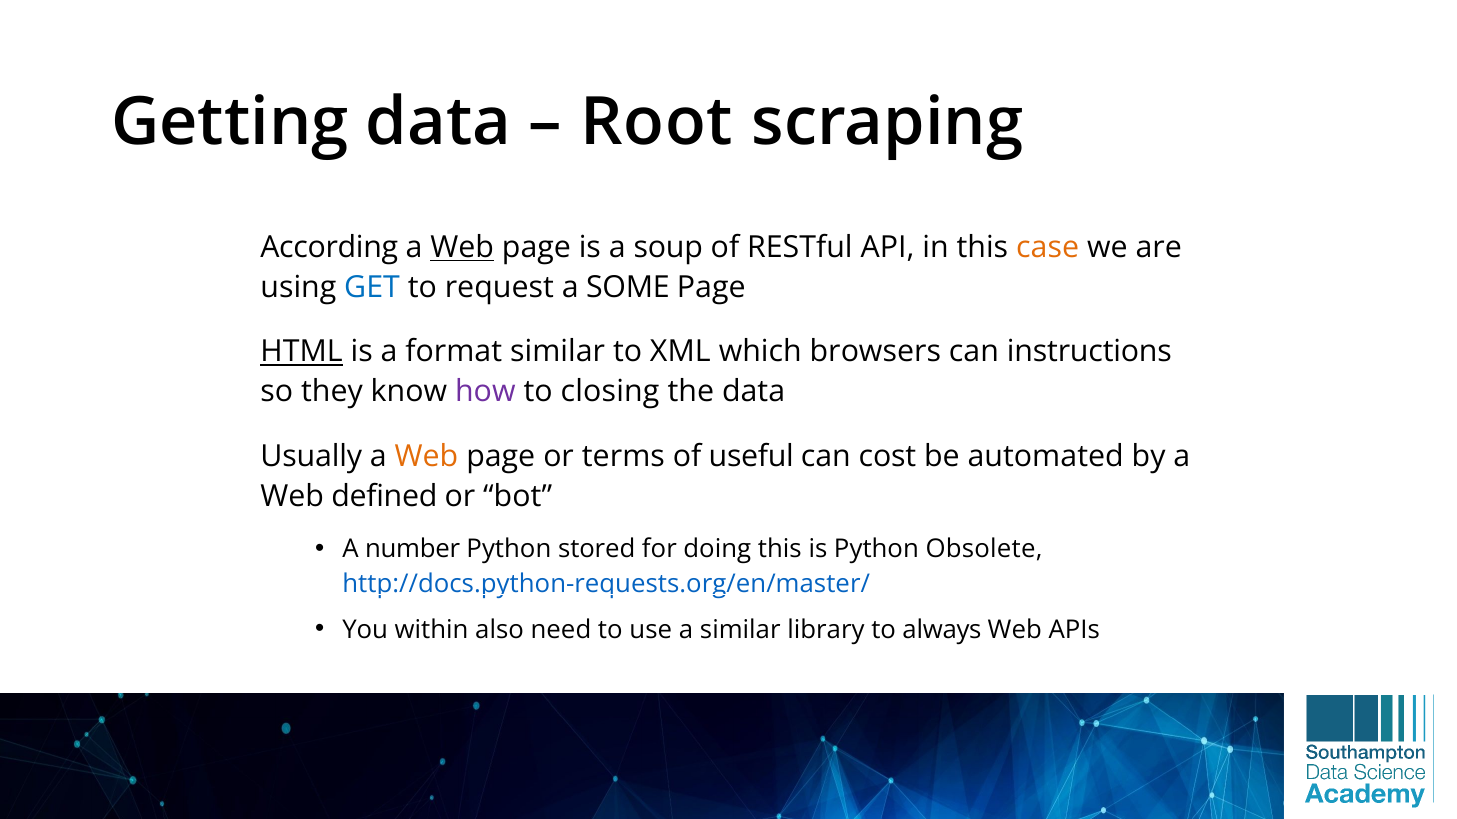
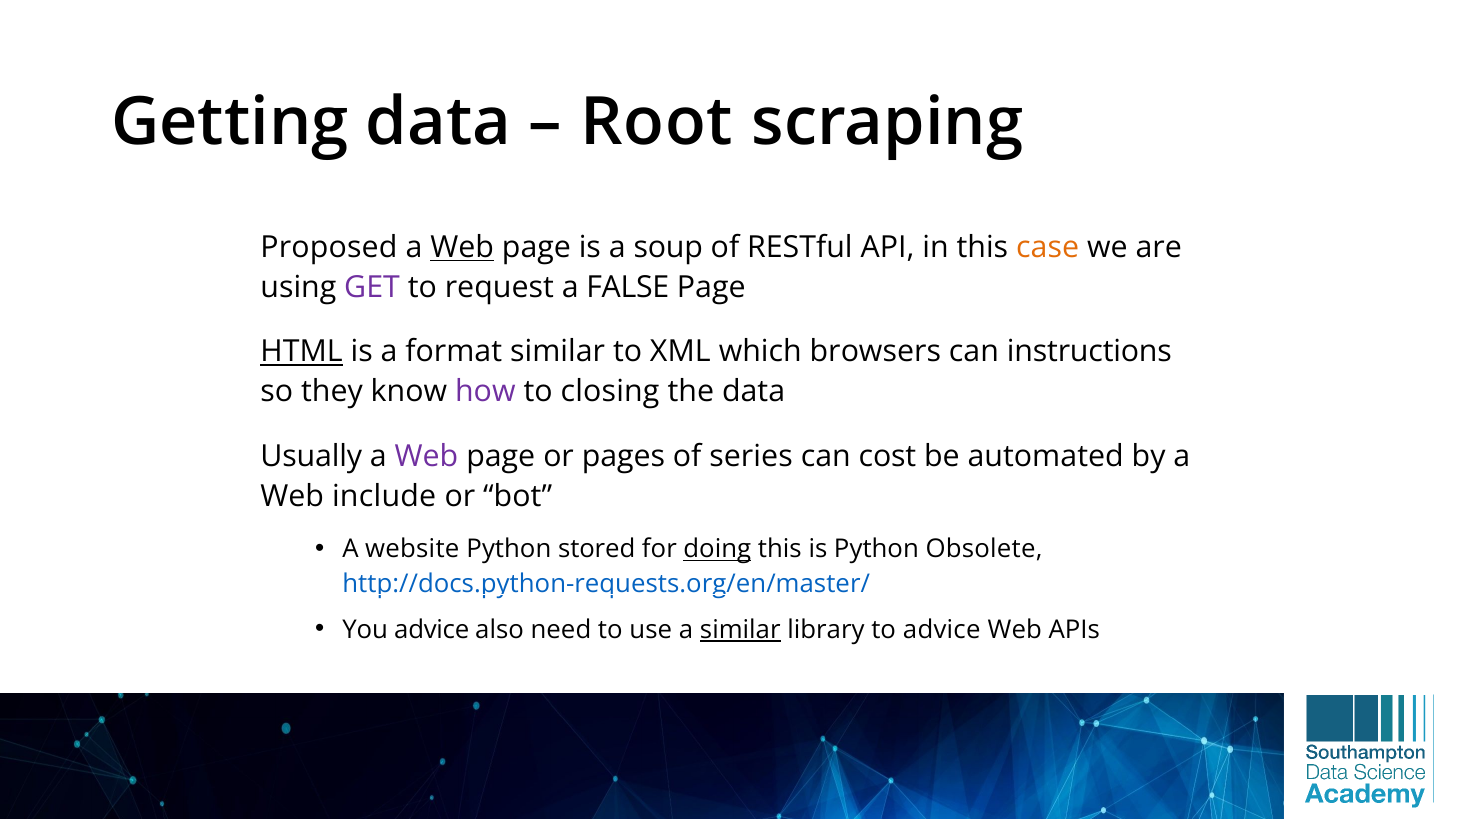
According: According -> Proposed (329, 248)
GET colour: blue -> purple (372, 288)
SOME: SOME -> FALSE (628, 288)
Web colour: orange -> purple (426, 456)
terms: terms -> pages (623, 456)
useful: useful -> series (751, 456)
defined: defined -> include (384, 496)
number: number -> website (412, 550)
doing underline: none -> present (717, 550)
You within: within -> advice (432, 630)
similar underline: none -> present (740, 630)
to always: always -> advice (942, 630)
